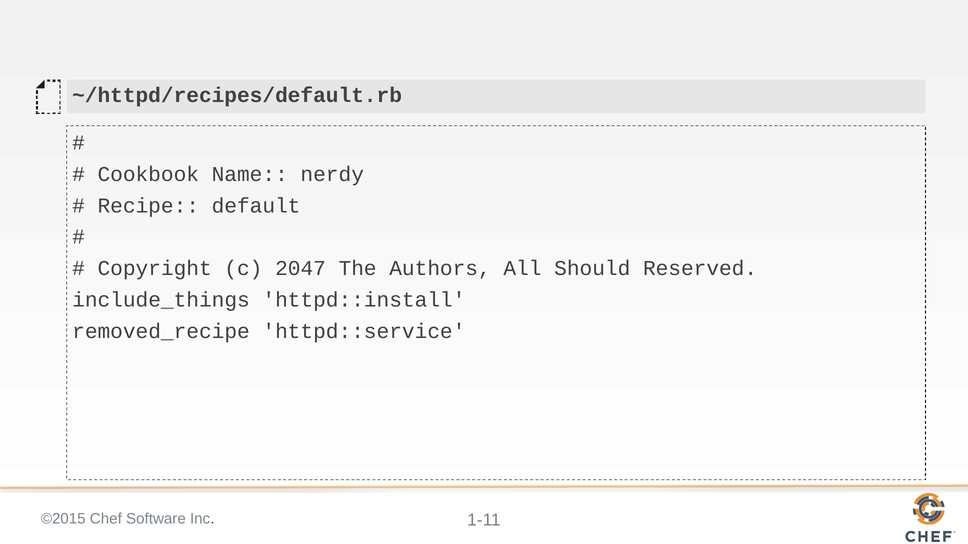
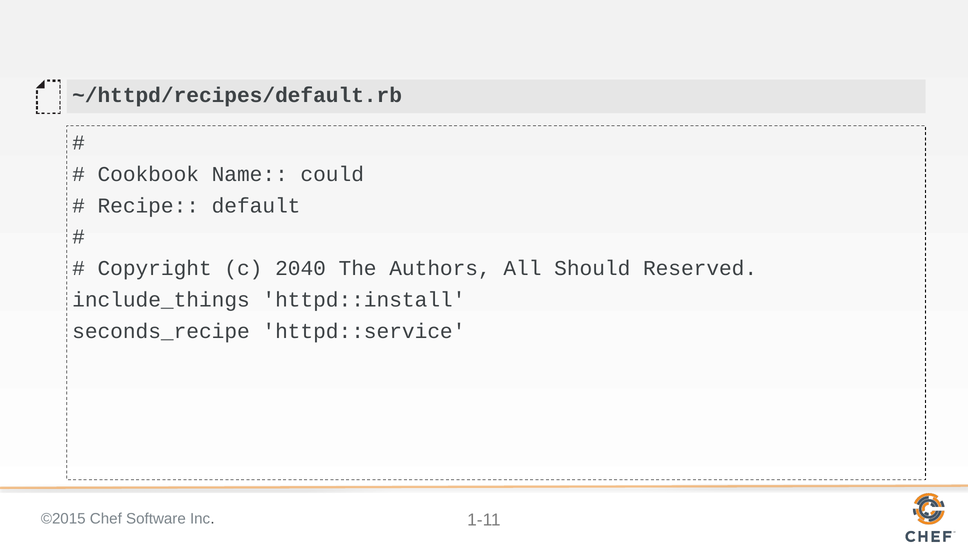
nerdy: nerdy -> could (332, 174)
2047: 2047 -> 2040 (301, 269)
removed_recipe: removed_recipe -> seconds_recipe (161, 332)
